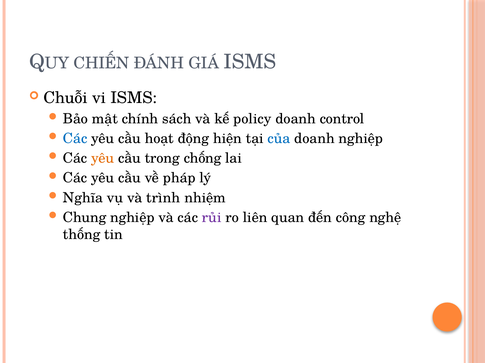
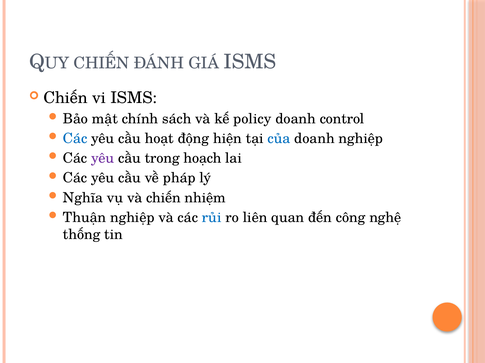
Chuỗi: Chuỗi -> Chiến (66, 98)
yêu colour: orange -> purple (103, 159)
chống: chống -> hoạch (203, 159)
và trình: trình -> chiến (163, 198)
Chung: Chung -> Thuận (85, 218)
rủi colour: purple -> blue (212, 218)
